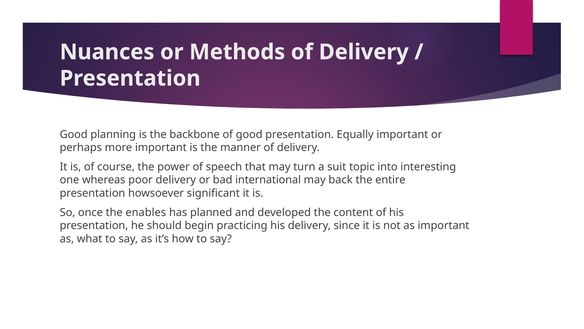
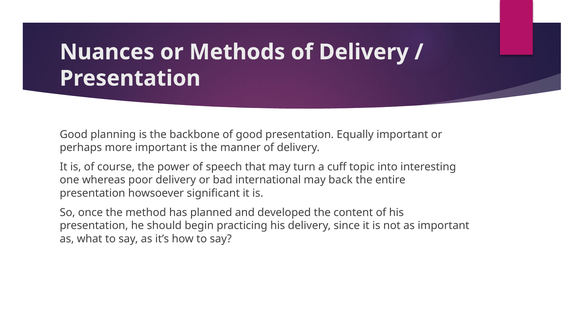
suit: suit -> cuff (337, 167)
enables: enables -> method (146, 212)
